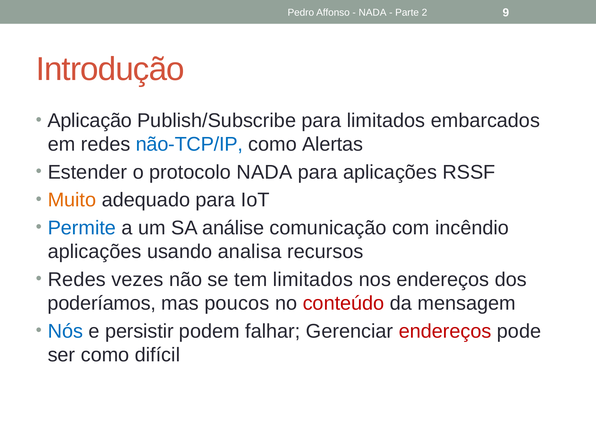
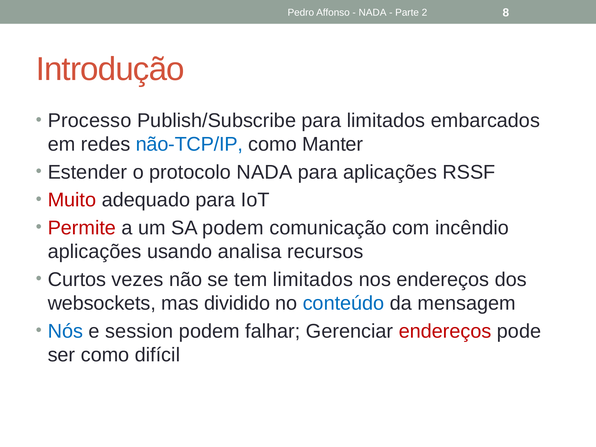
9: 9 -> 8 (506, 13)
Aplicação: Aplicação -> Processo (90, 121)
Alertas: Alertas -> Manter (333, 144)
Muito colour: orange -> red (72, 200)
Permite colour: blue -> red (82, 228)
SA análise: análise -> podem (233, 228)
Redes: Redes -> Curtos (77, 279)
poderíamos: poderíamos -> websockets (102, 303)
poucos: poucos -> dividido (237, 303)
conteúdo colour: red -> blue (344, 303)
persistir: persistir -> session (139, 331)
